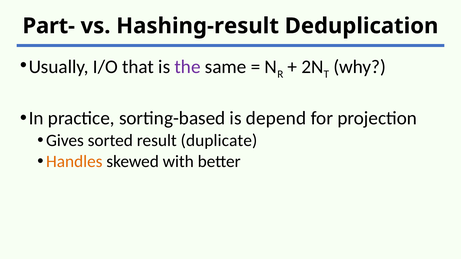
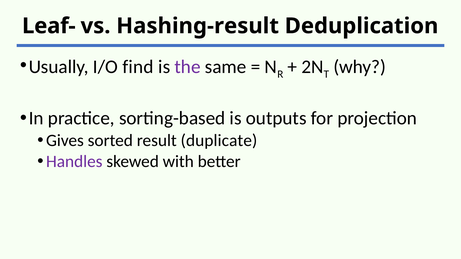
Part-: Part- -> Leaf- (49, 26)
that: that -> find (138, 67)
depend: depend -> outputs (276, 118)
Handles colour: orange -> purple (74, 162)
